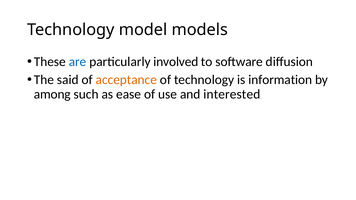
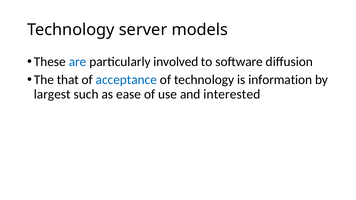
model: model -> server (143, 30)
said: said -> that (68, 80)
acceptance colour: orange -> blue (126, 80)
among: among -> largest (52, 94)
